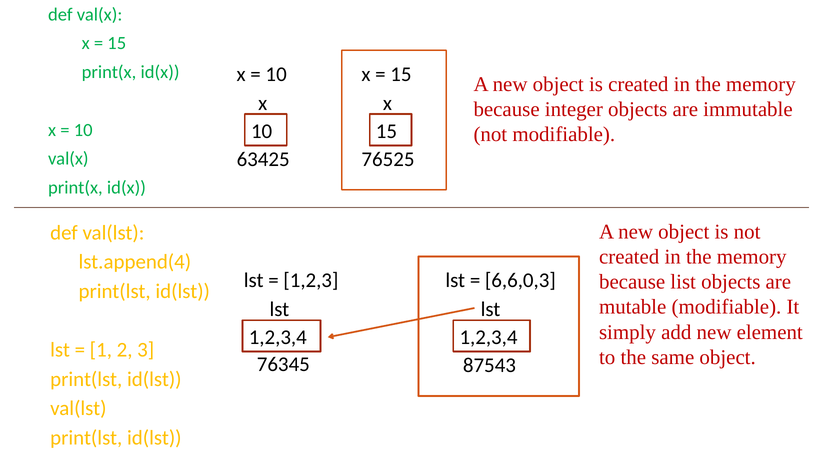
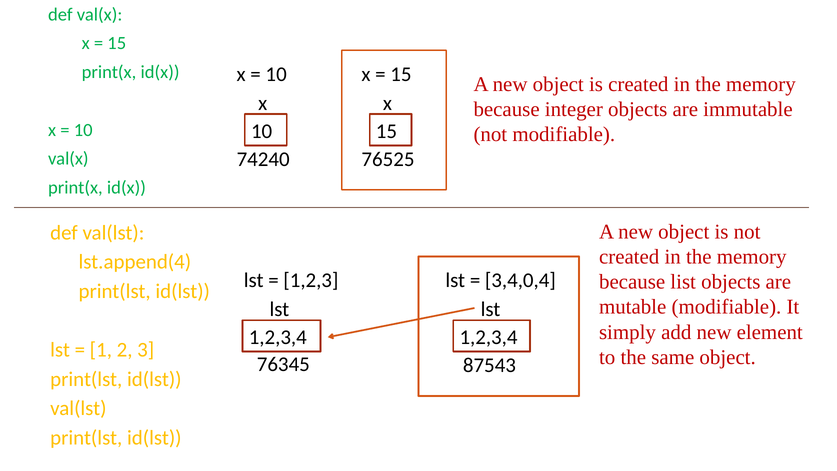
63425: 63425 -> 74240 (263, 159)
6,6,0,3: 6,6,0,3 -> 3,4,0,4 (520, 280)
